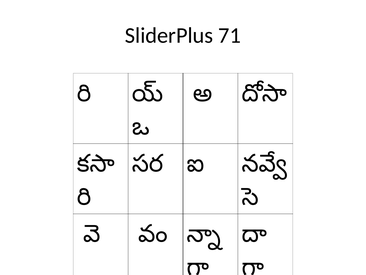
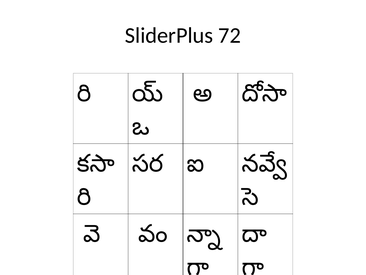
71: 71 -> 72 (230, 35)
